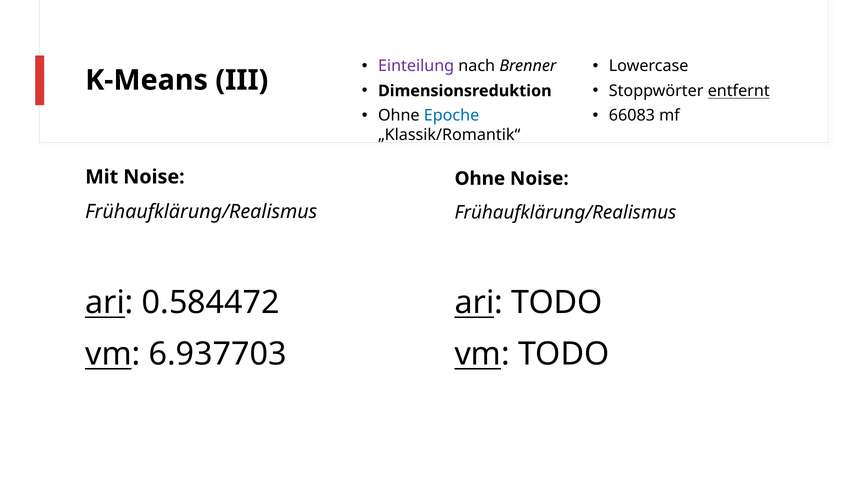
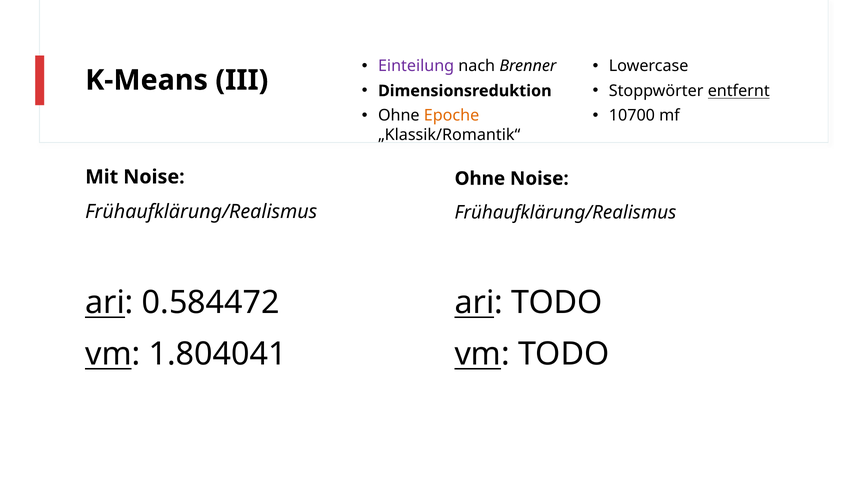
Epoche colour: blue -> orange (452, 116)
66083: 66083 -> 10700 (632, 116)
6.937703: 6.937703 -> 1.804041 (218, 354)
